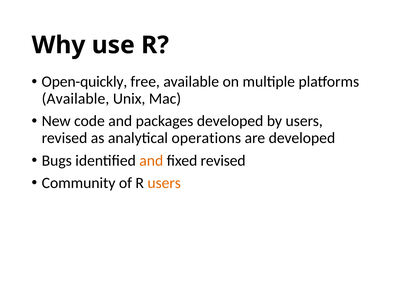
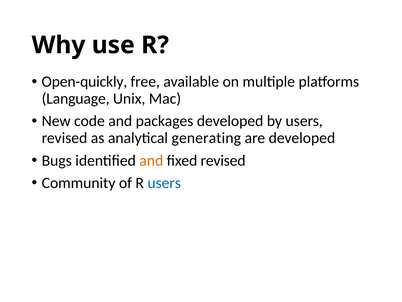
Available: Available -> Language (76, 99)
operations: operations -> generating (206, 138)
users colour: orange -> blue (164, 183)
